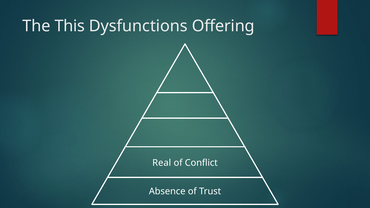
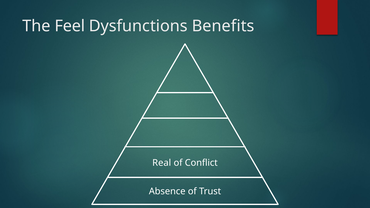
This: This -> Feel (70, 26)
Offering: Offering -> Benefits (223, 26)
